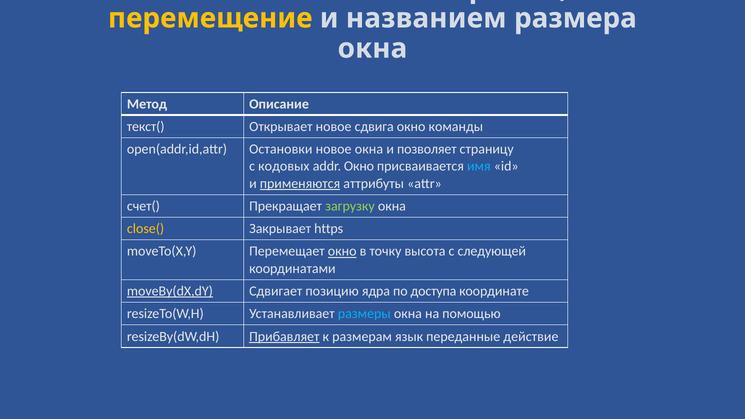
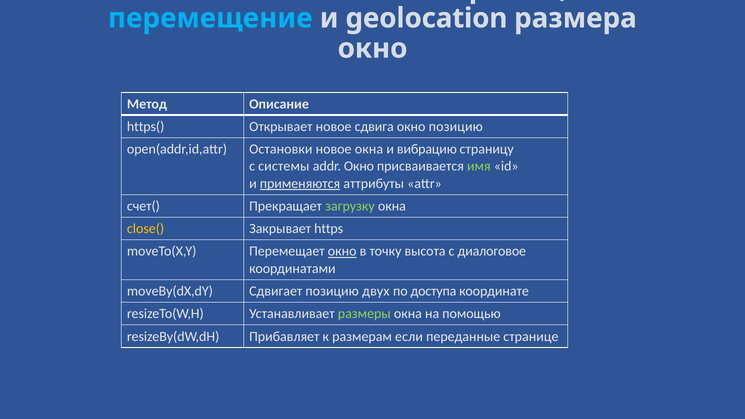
перемещение colour: yellow -> light blue (210, 18)
названием: названием -> geolocation (426, 18)
окна: окна -> окно (373, 48)
текст(: текст( -> https( (146, 127)
окно команды: команды -> позицию (456, 127)
позволяет: позволяет -> вибрацию (427, 149)
кодовых: кодовых -> системы (284, 166)
имя colour: light blue -> light green (479, 166)
следующей: следующей -> диалоговое (492, 251)
moveBy(dX,dY underline: present -> none (170, 291)
ядра: ядра -> двух (376, 291)
размеры colour: light blue -> light green (364, 314)
Прибавляет underline: present -> none (284, 336)
язык: язык -> если (409, 336)
действие: действие -> странице (531, 336)
